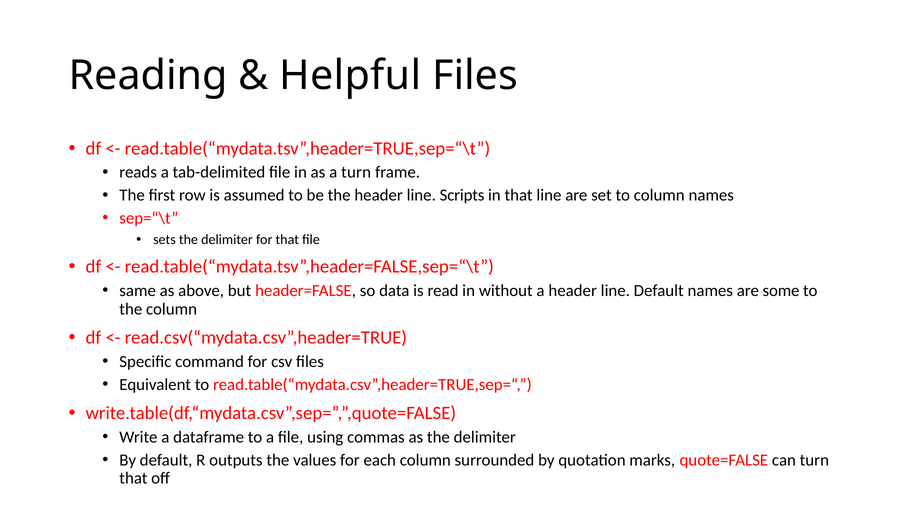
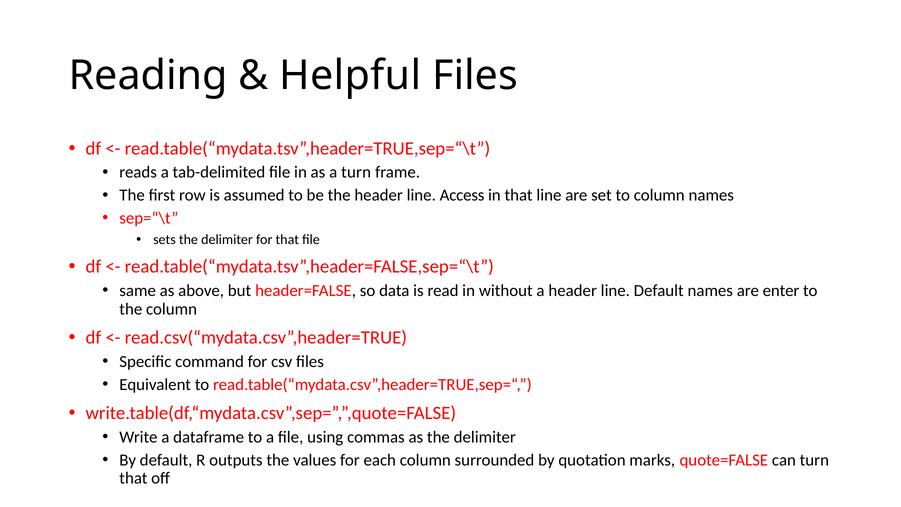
Scripts: Scripts -> Access (462, 195)
some: some -> enter (781, 291)
